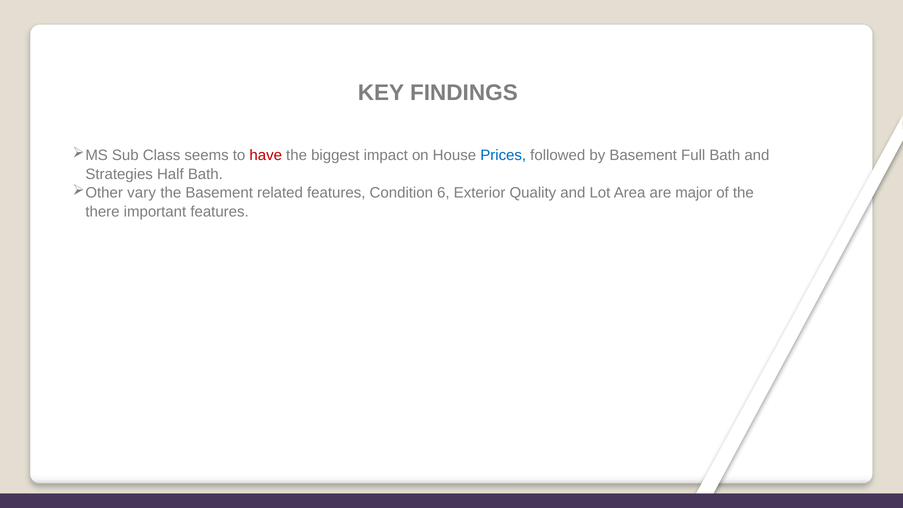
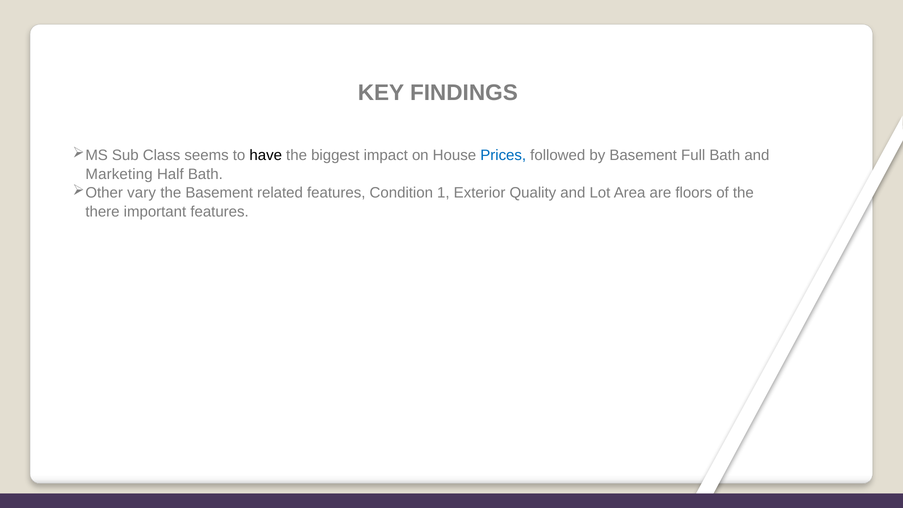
have colour: red -> black (266, 155)
Strategies: Strategies -> Marketing (119, 174)
6: 6 -> 1 (443, 193)
major: major -> floors (694, 193)
